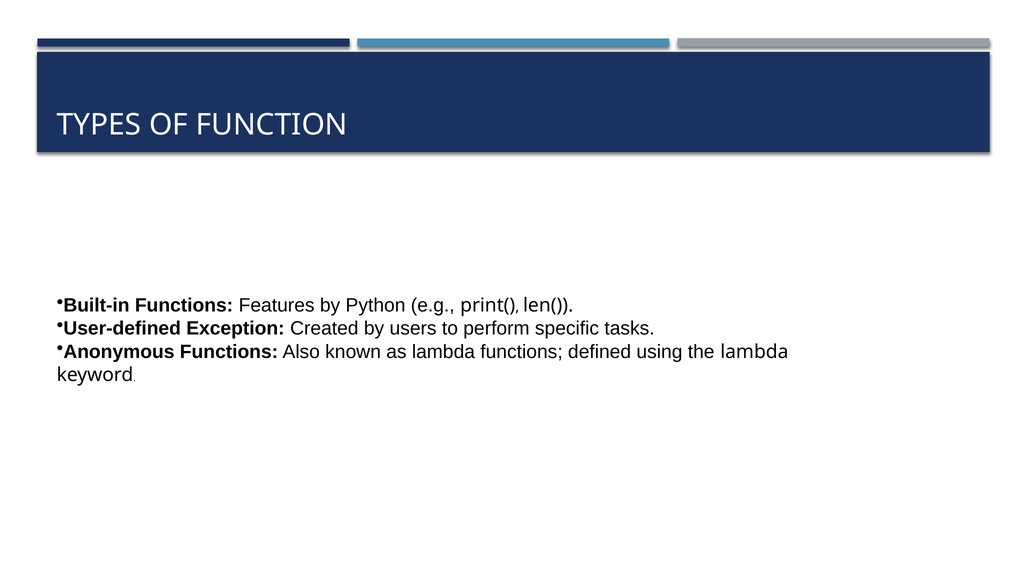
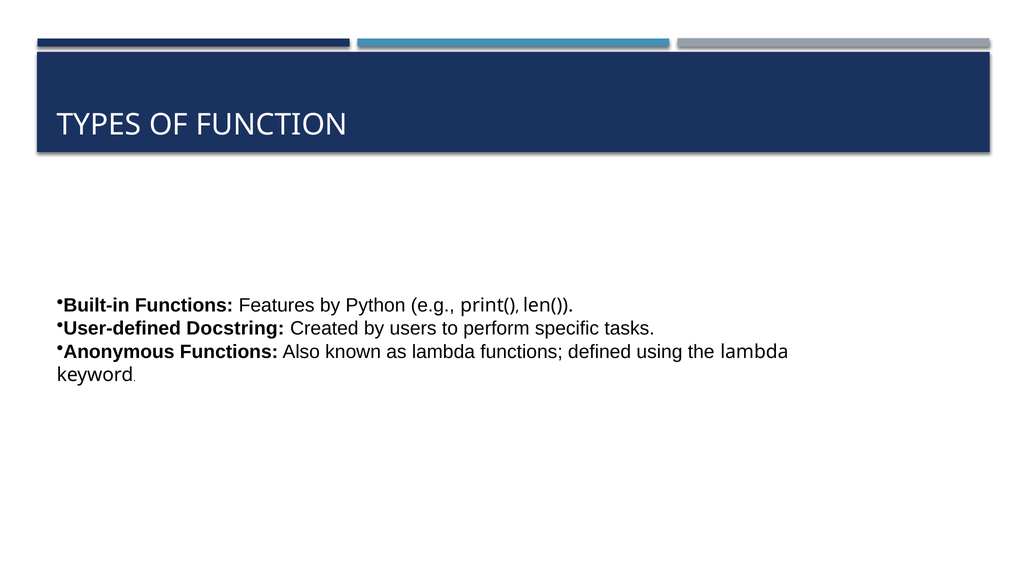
Exception: Exception -> Docstring (235, 328)
